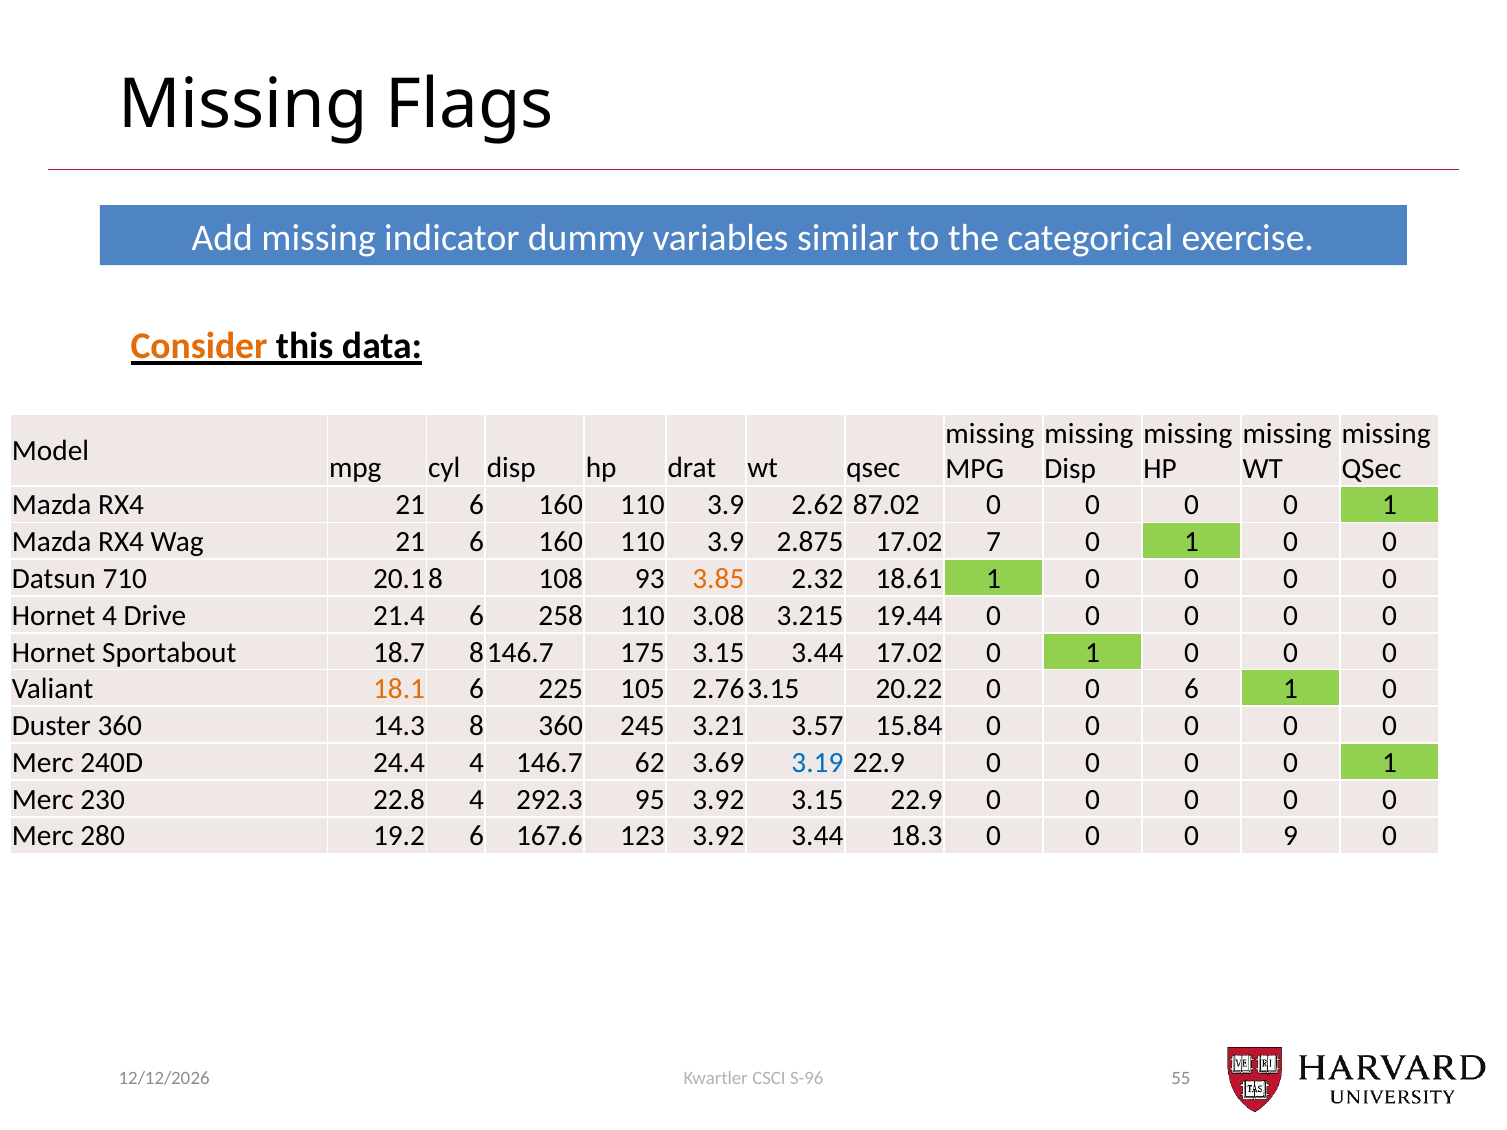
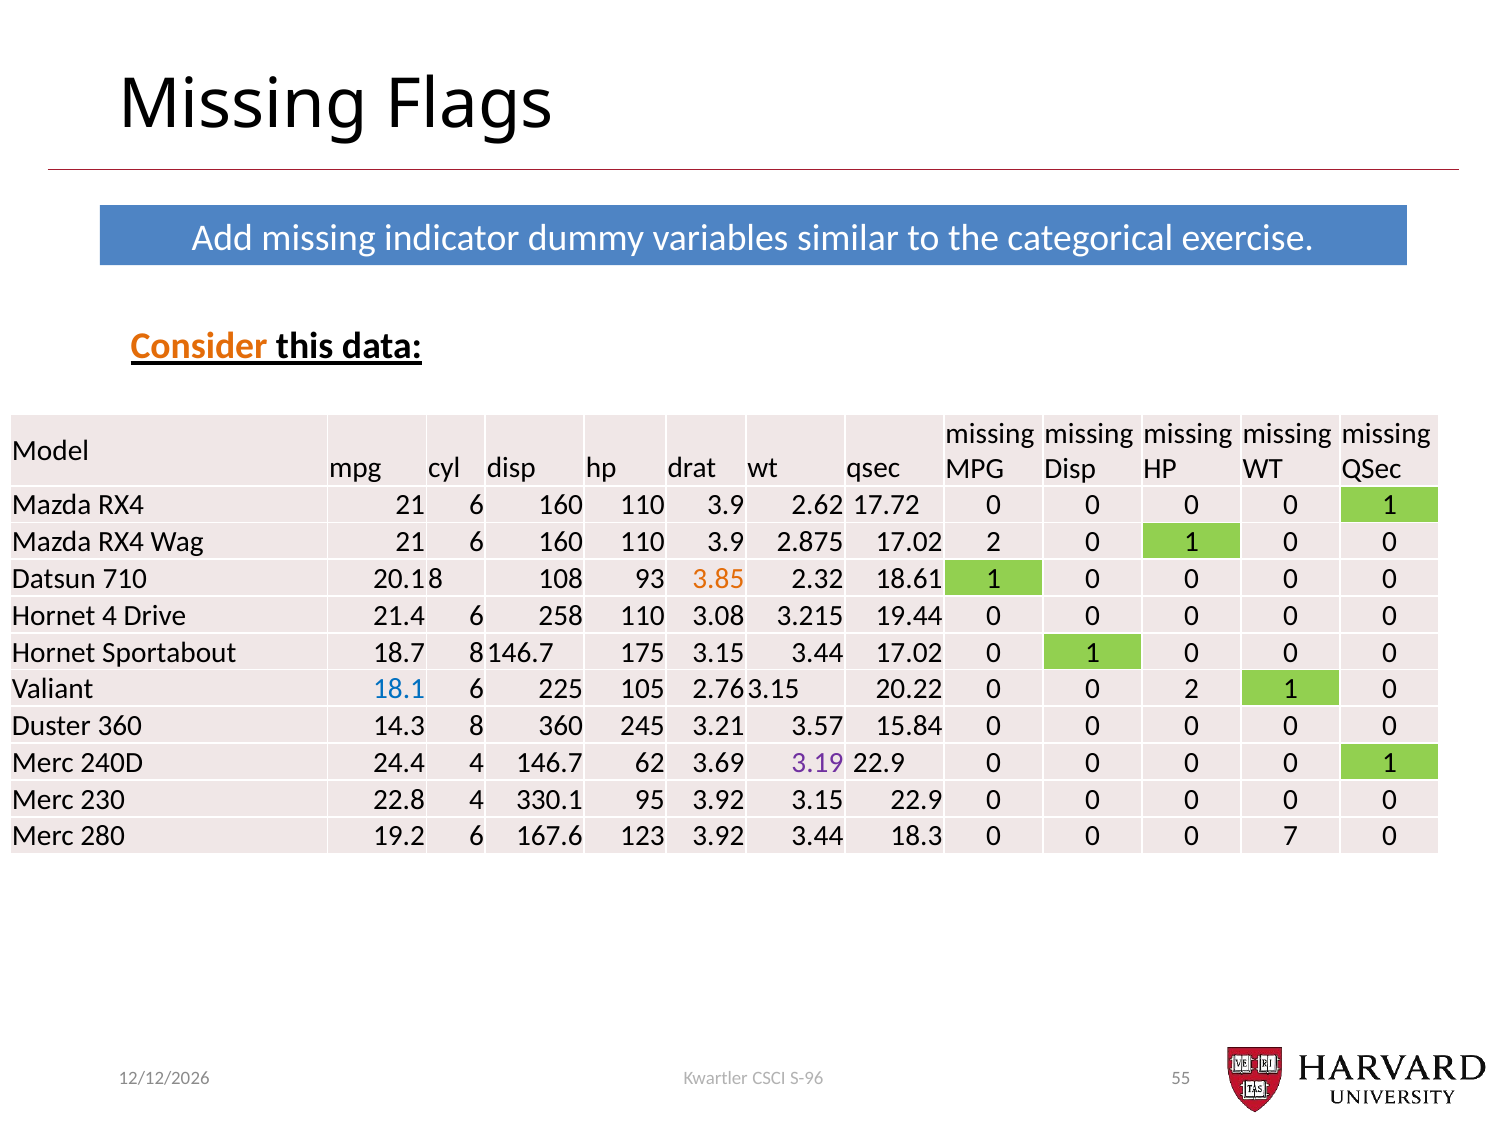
87.02: 87.02 -> 17.72 (886, 505)
17.02 7: 7 -> 2 (993, 542)
18.1 colour: orange -> blue (399, 689)
0 6: 6 -> 2 (1191, 689)
3.19 colour: blue -> purple (817, 763)
292.3: 292.3 -> 330.1 (549, 800)
9: 9 -> 7 (1291, 837)
